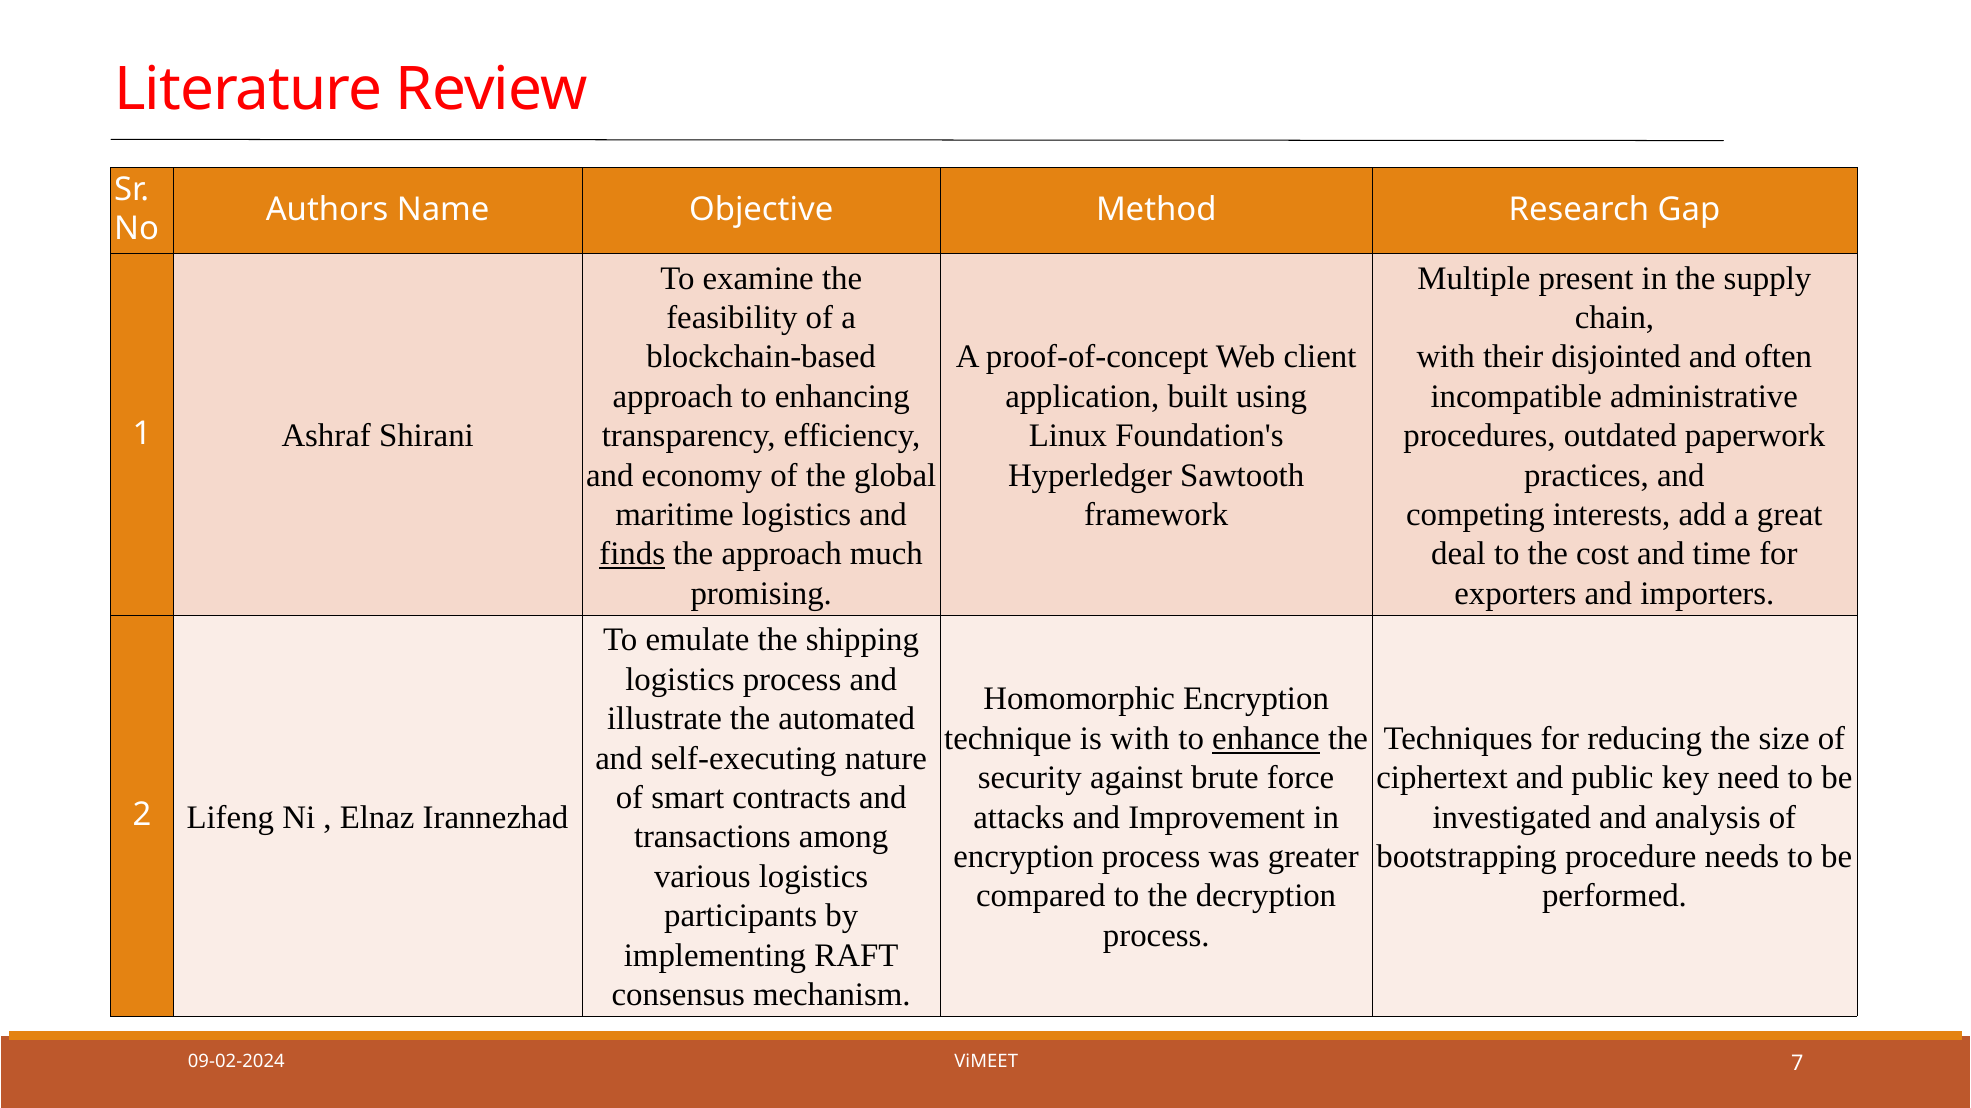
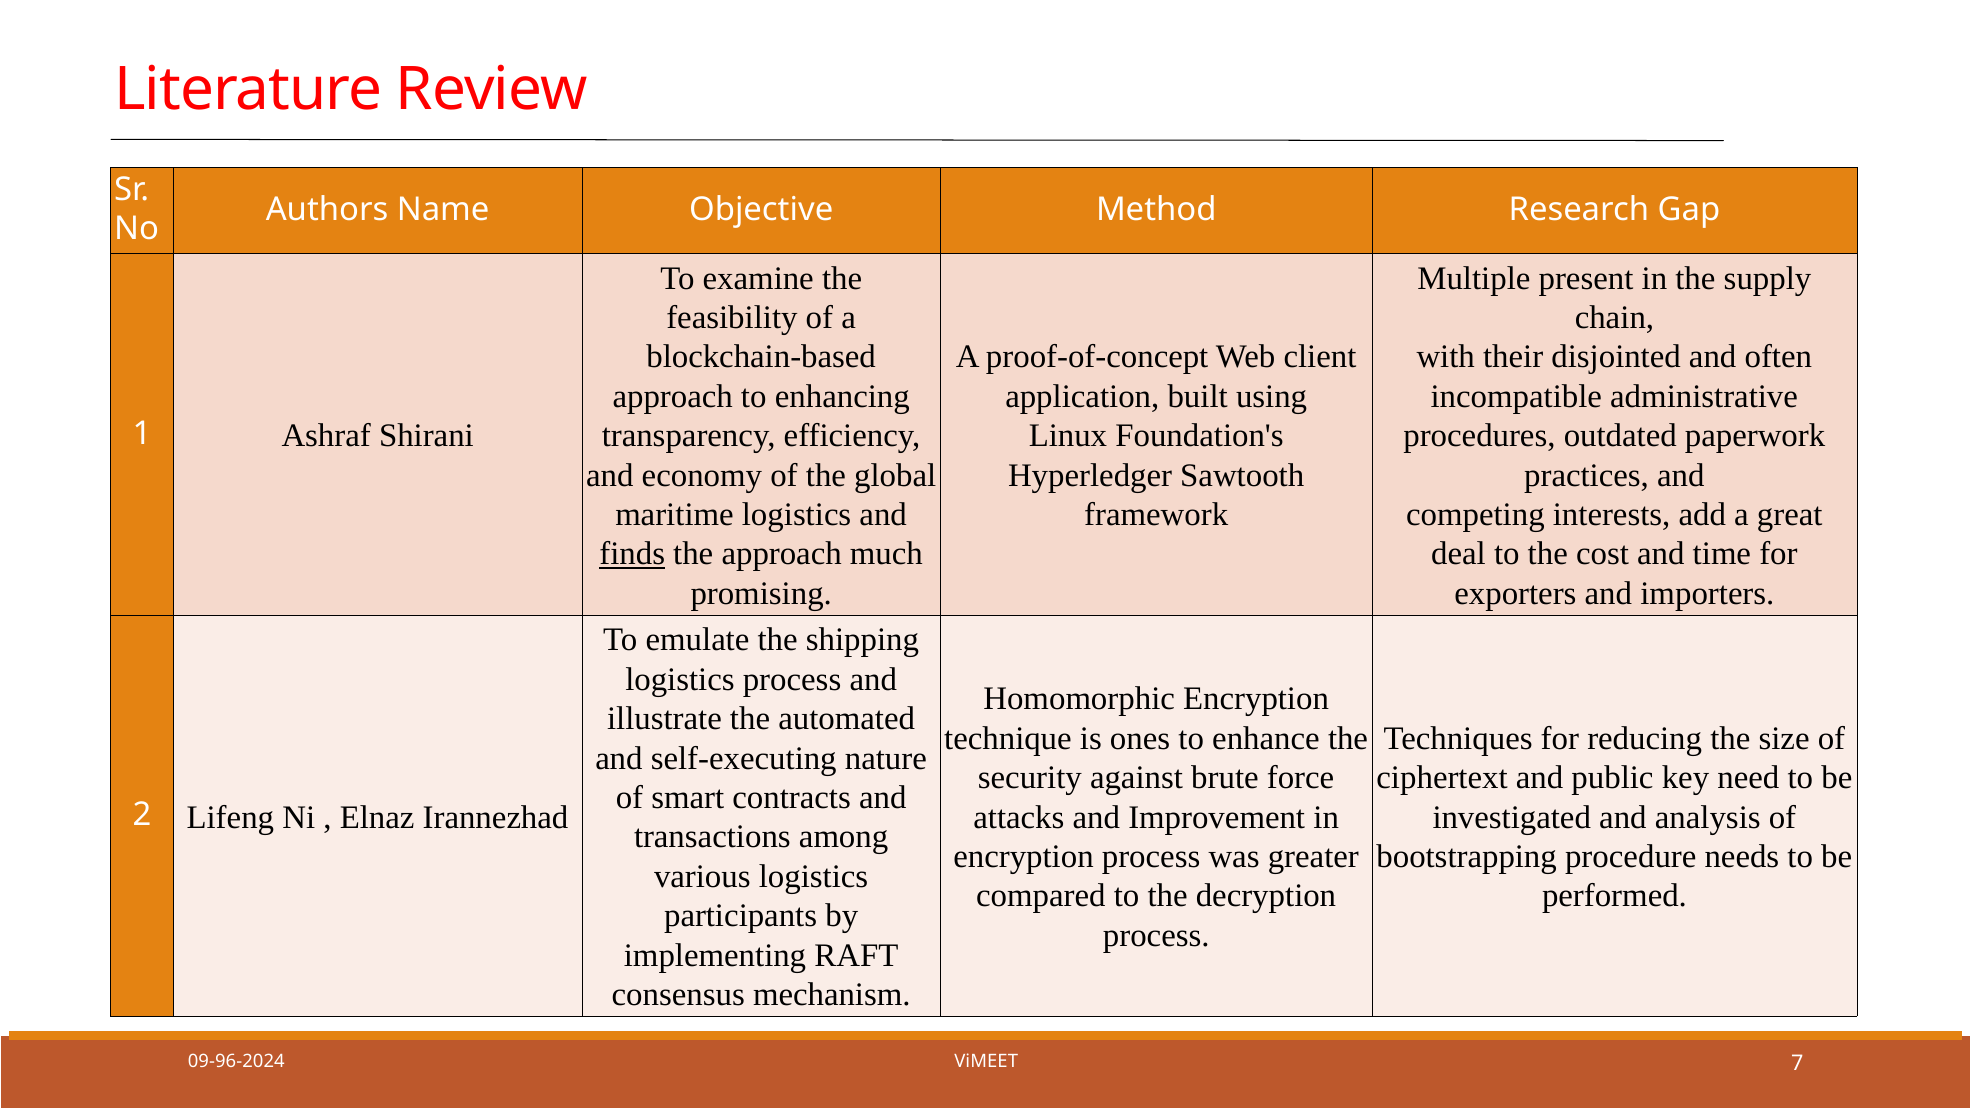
is with: with -> ones (1140, 739)
enhance underline: present -> none (1266, 739)
09-02-2024: 09-02-2024 -> 09-96-2024 (236, 1062)
